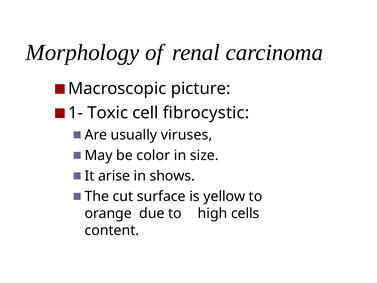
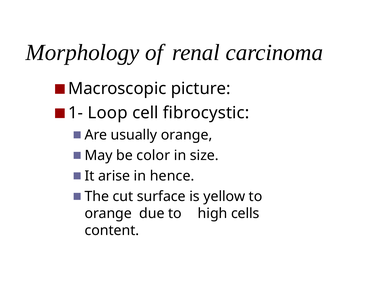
Toxic: Toxic -> Loop (108, 113)
usually viruses: viruses -> orange (187, 135)
shows: shows -> hence (172, 176)
